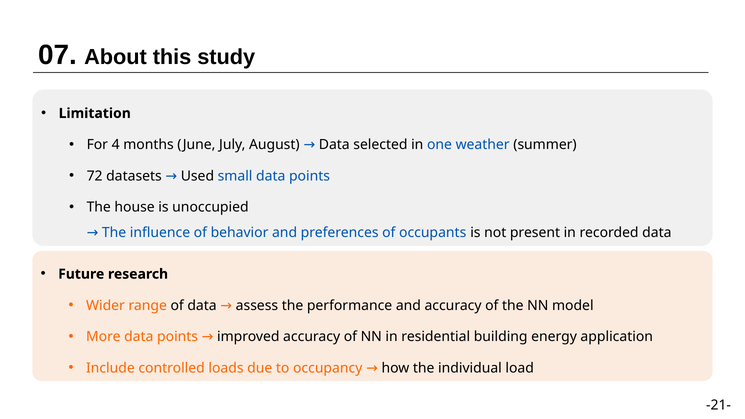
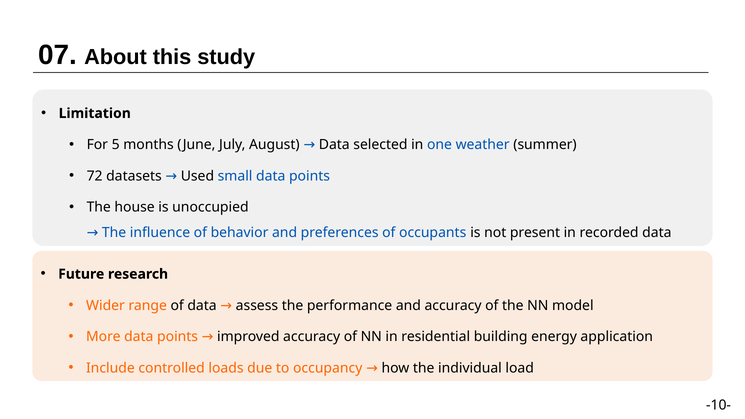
4: 4 -> 5 (116, 145)
-21-: -21- -> -10- (719, 405)
